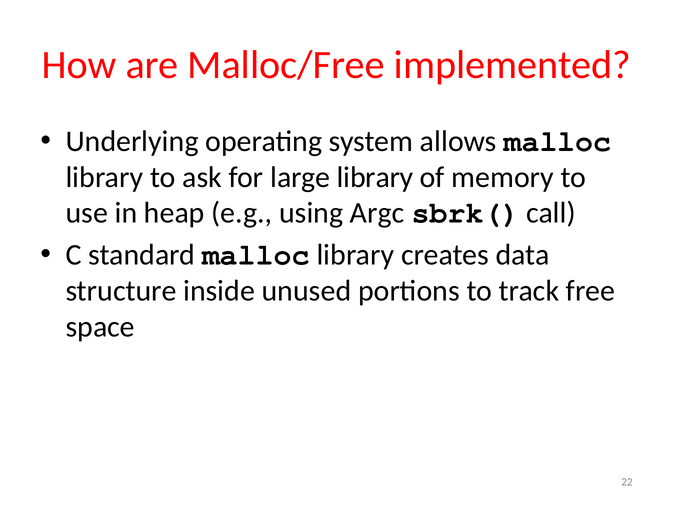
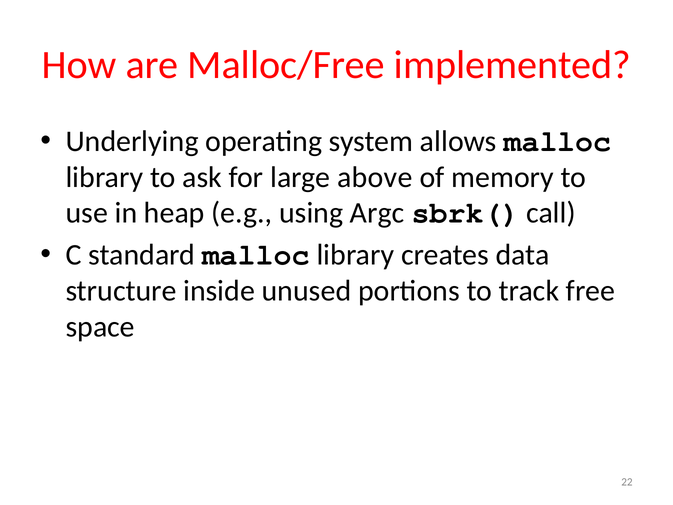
large library: library -> above (375, 177)
